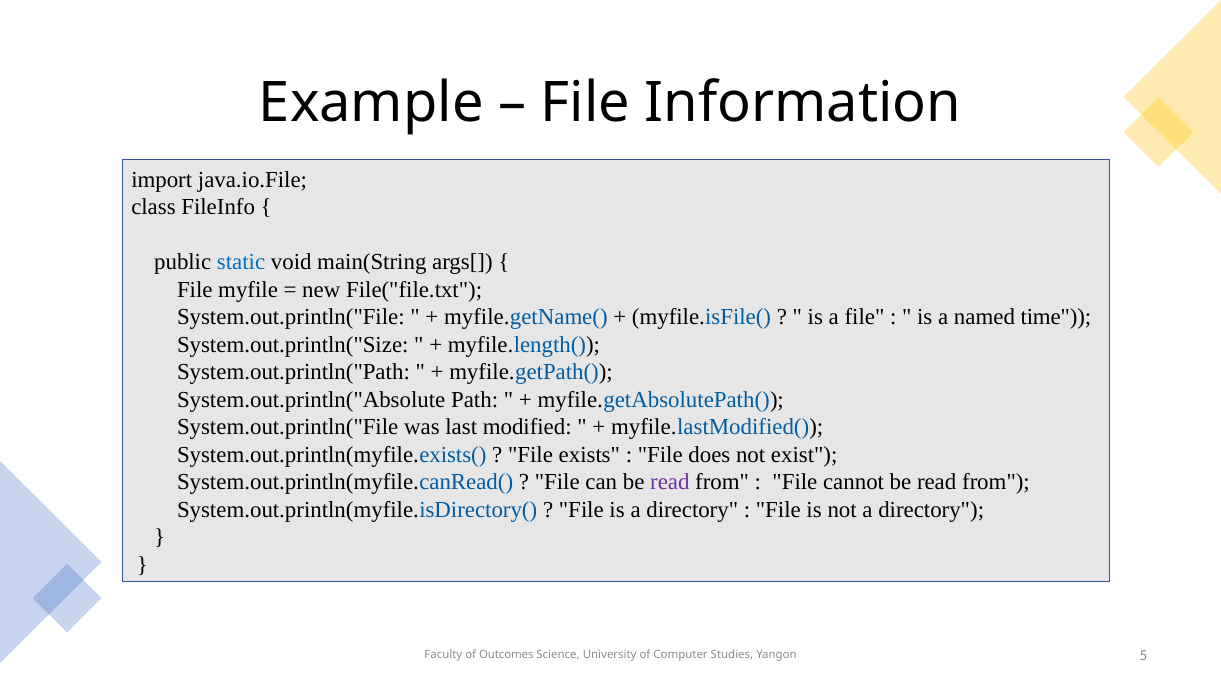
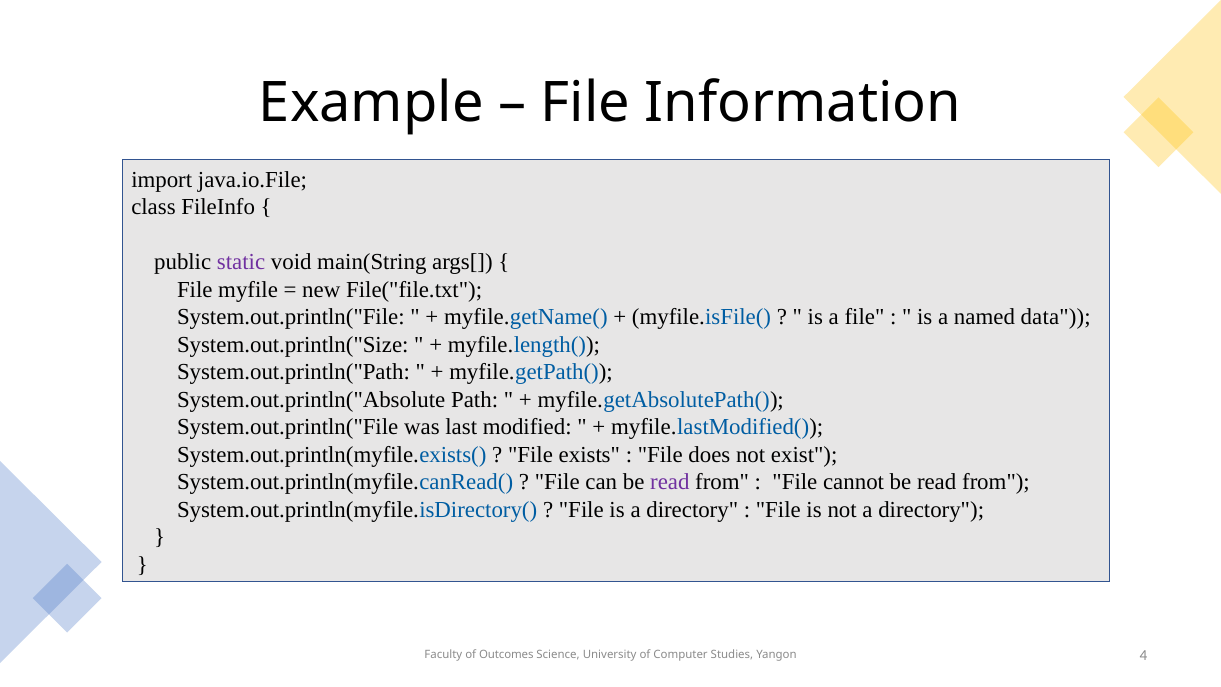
static colour: blue -> purple (241, 262)
time: time -> data (1056, 317)
5: 5 -> 4 (1144, 656)
